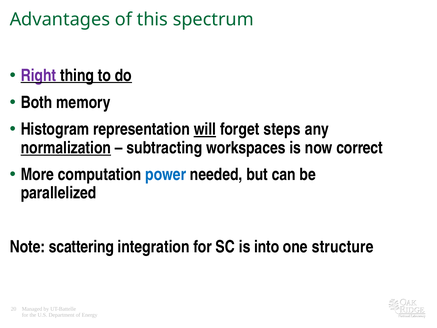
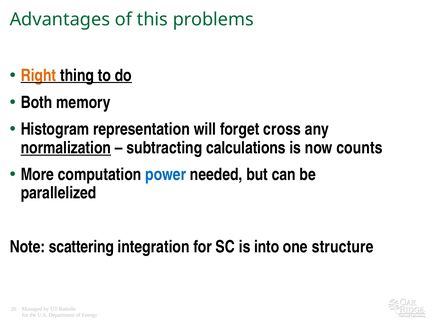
spectrum: spectrum -> problems (213, 20)
Right colour: purple -> orange (38, 76)
will underline: present -> none (205, 129)
steps: steps -> cross (282, 129)
workspaces: workspaces -> calculations (246, 148)
correct: correct -> counts (359, 148)
